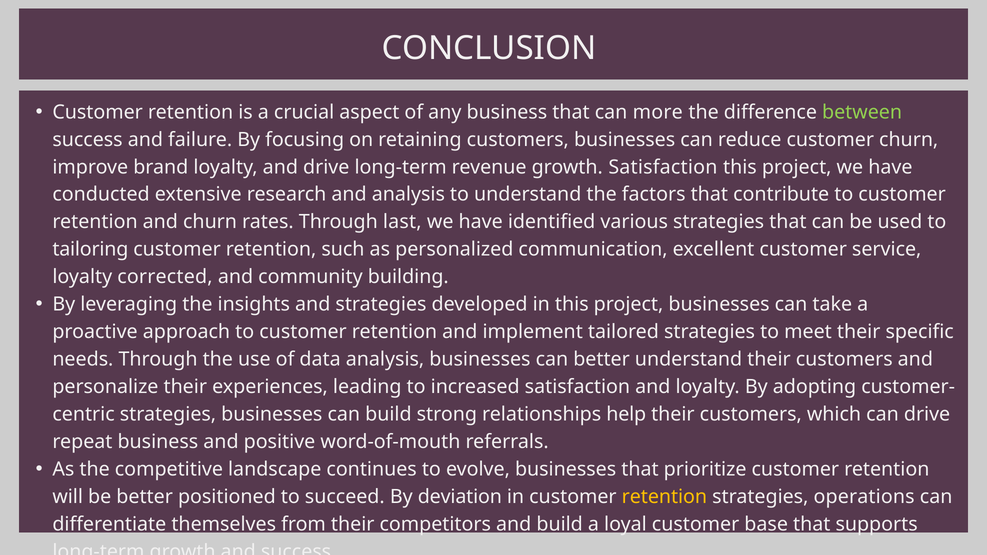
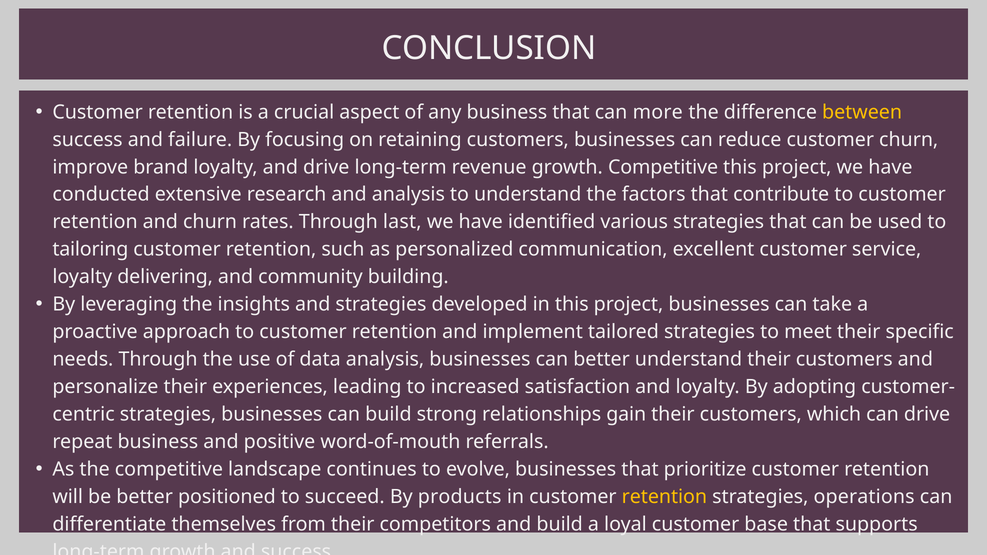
between colour: light green -> yellow (862, 112)
growth Satisfaction: Satisfaction -> Competitive (663, 167)
corrected: corrected -> delivering (165, 277)
help: help -> gain (626, 414)
deviation: deviation -> products (460, 497)
